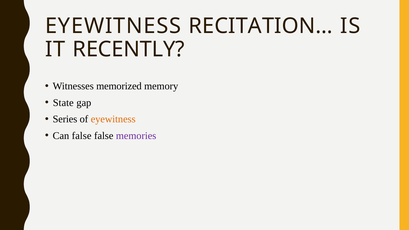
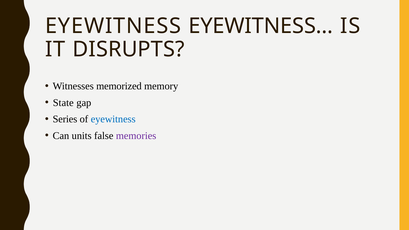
RECITATION…: RECITATION… -> EYEWITNESS… (261, 26)
RECENTLY: RECENTLY -> DISRUPTS (129, 49)
eyewitness colour: orange -> blue (113, 119)
Can false: false -> units (82, 136)
